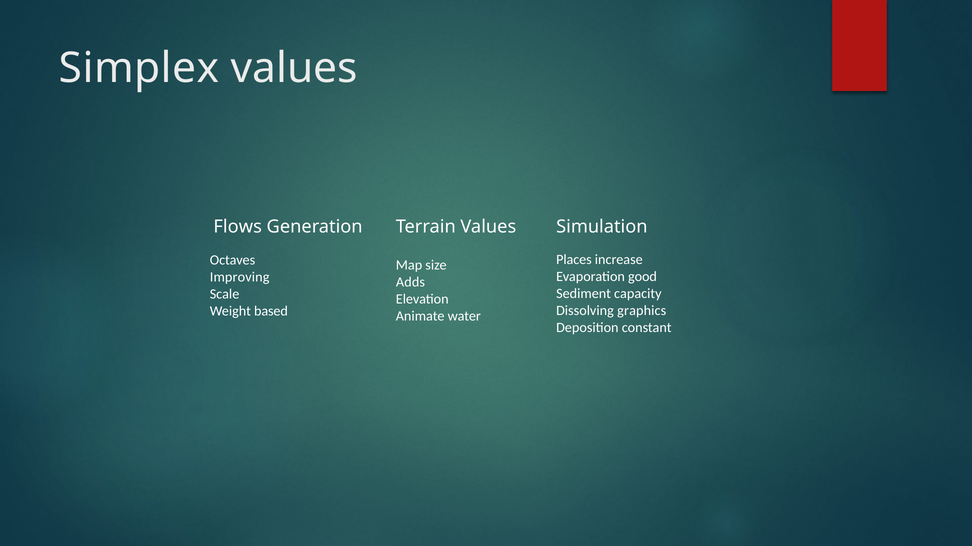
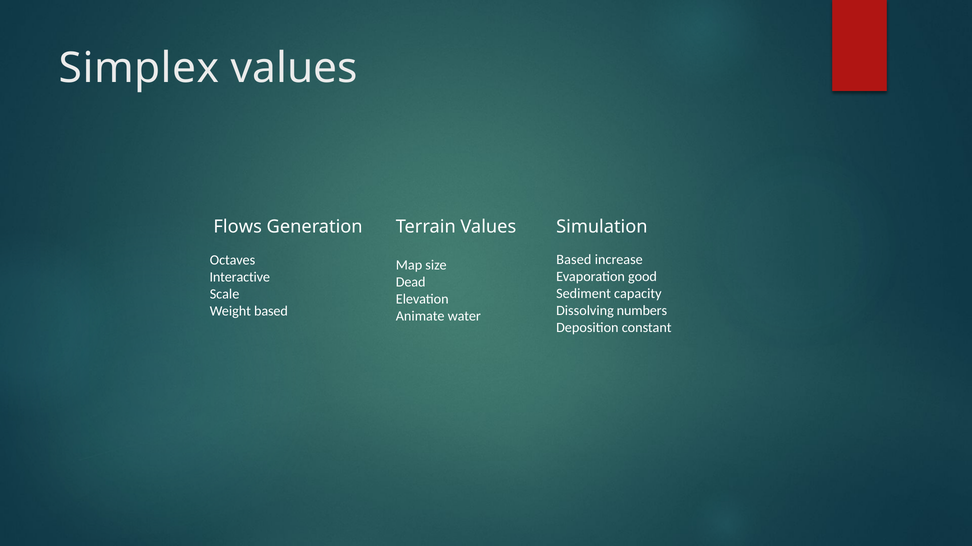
Places: Places -> Based (574, 260)
Improving: Improving -> Interactive (240, 277)
Adds: Adds -> Dead (411, 282)
graphics: graphics -> numbers (642, 311)
